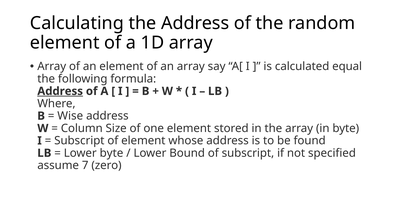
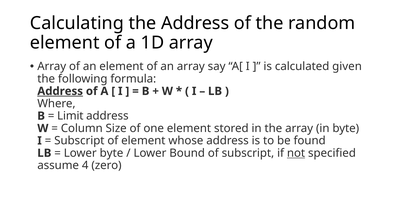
equal: equal -> given (347, 66)
Wise: Wise -> Limit (70, 116)
not underline: none -> present (296, 153)
7: 7 -> 4 (85, 165)
